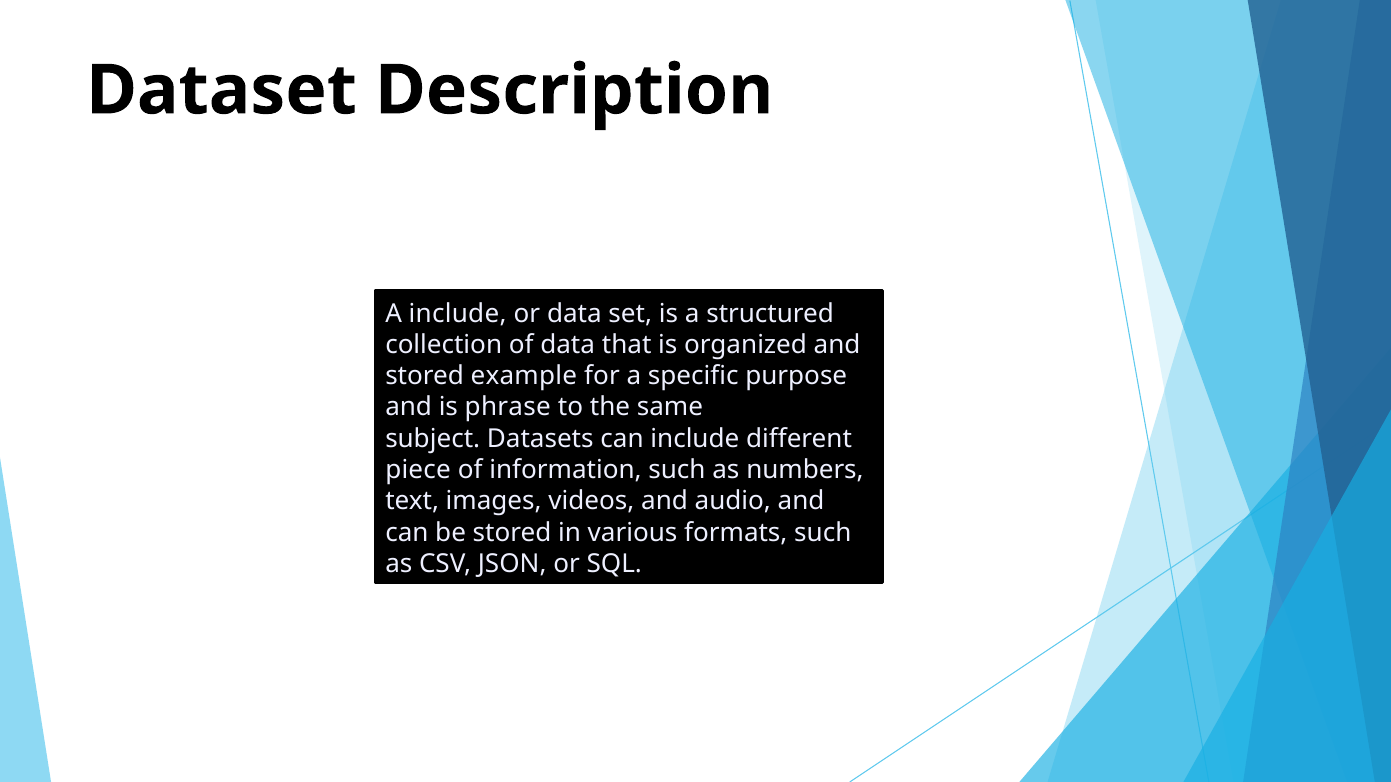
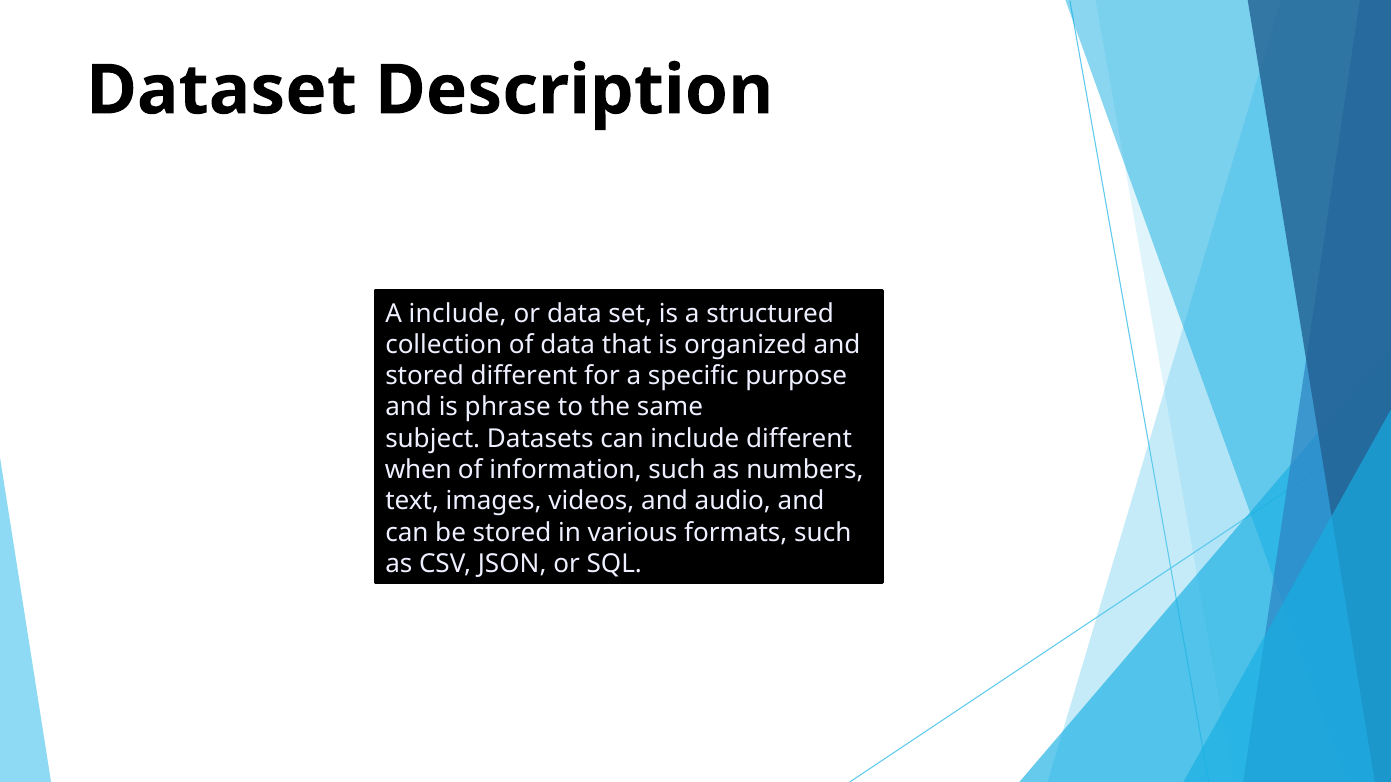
stored example: example -> different (524, 376)
piece: piece -> when (418, 470)
